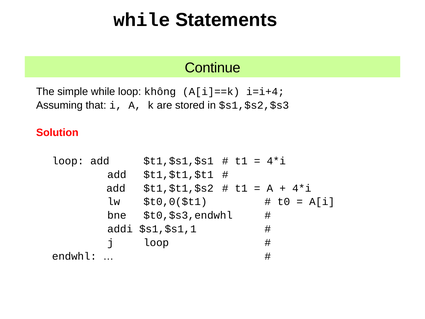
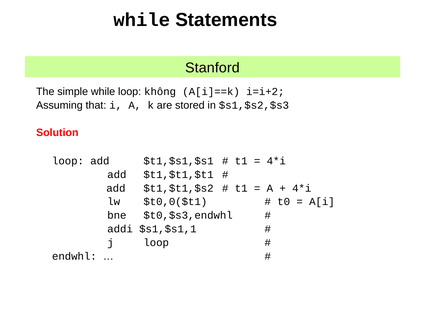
Continue: Continue -> Stanford (212, 68)
i=i+4: i=i+4 -> i=i+2 (265, 92)
